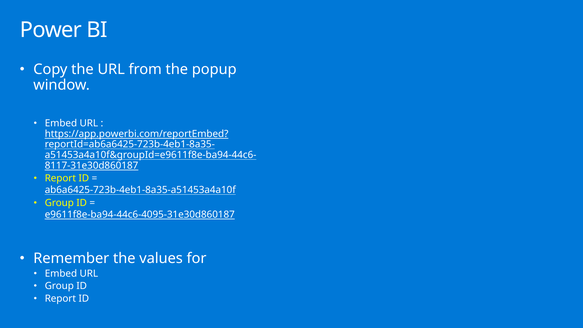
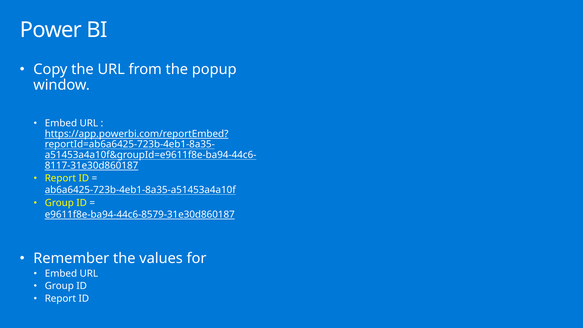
e9611f8e-ba94-44c6-4095-31e30d860187: e9611f8e-ba94-44c6-4095-31e30d860187 -> e9611f8e-ba94-44c6-8579-31e30d860187 (140, 215)
